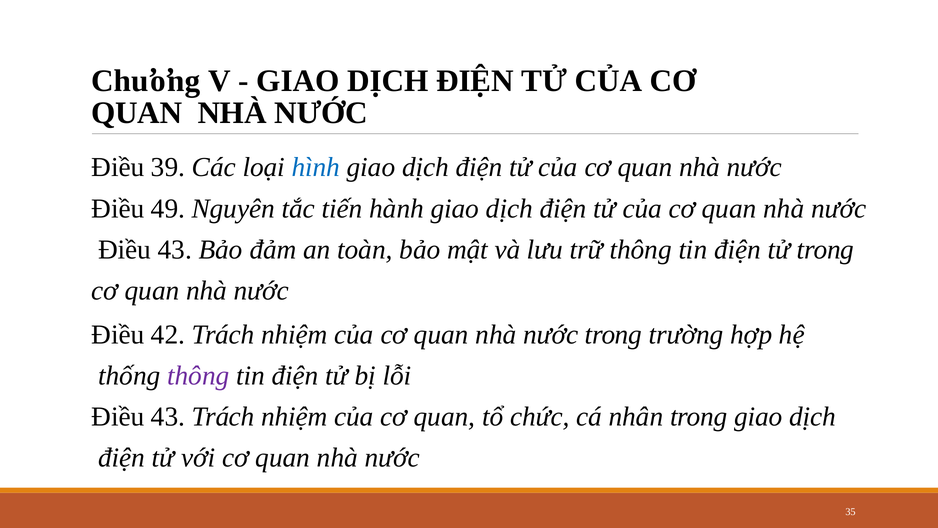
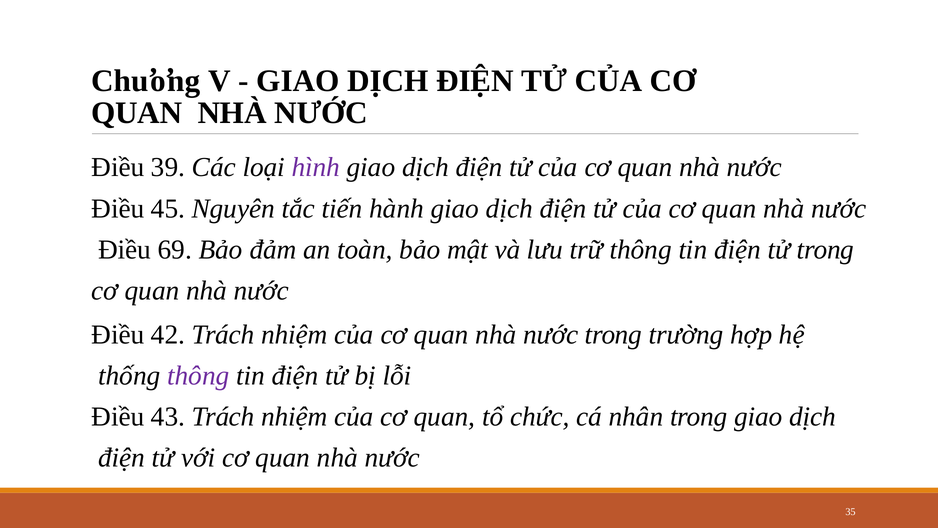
hình colour: blue -> purple (316, 167)
49: 49 -> 45 (168, 208)
43: 43 -> 69 (175, 249)
